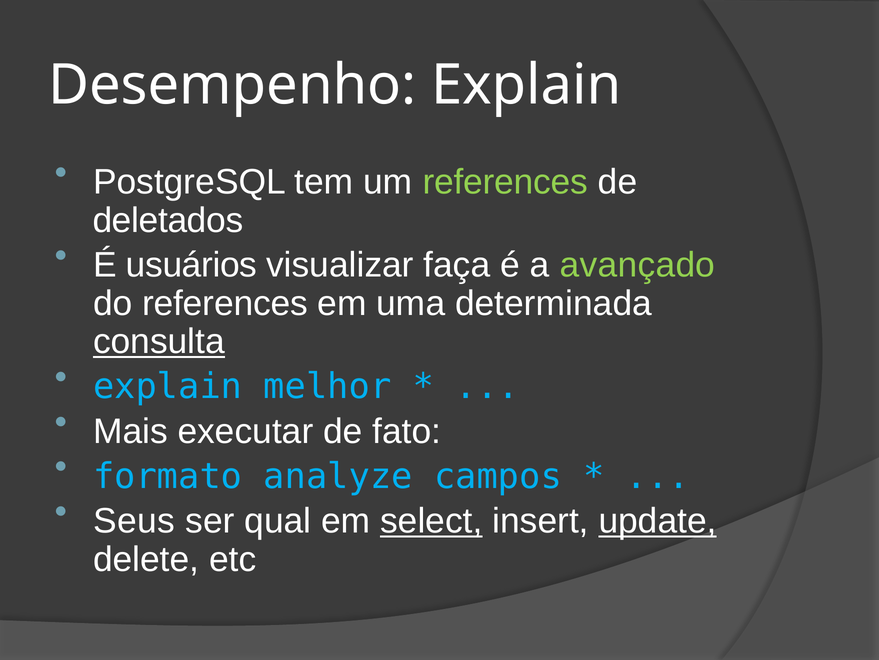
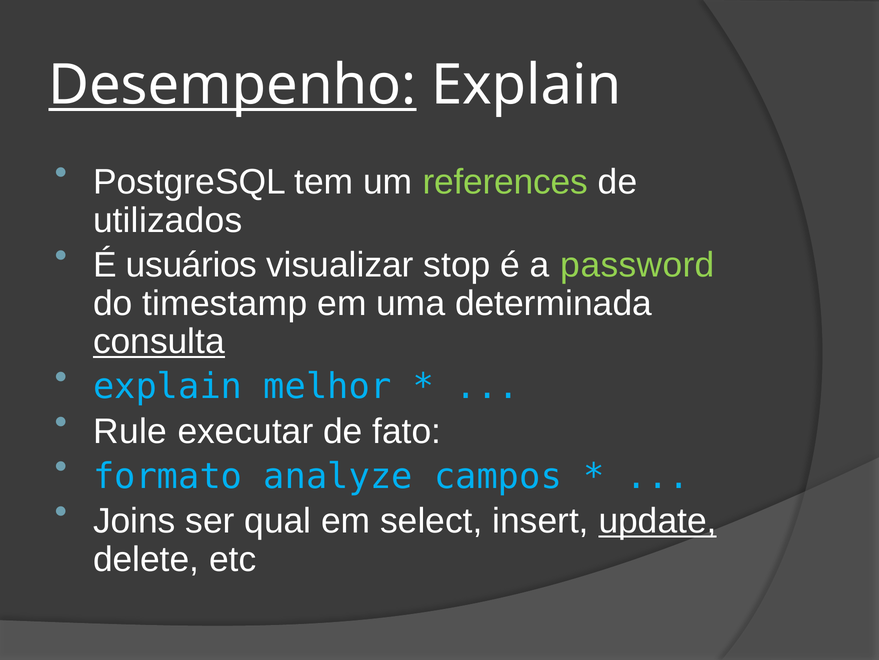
Desempenho underline: none -> present (232, 85)
deletados: deletados -> utilizados (168, 220)
faça: faça -> stop (457, 265)
avançado: avançado -> password (637, 265)
do references: references -> timestamp (225, 303)
Mais: Mais -> Rule (130, 431)
Seus: Seus -> Joins (134, 521)
select underline: present -> none (431, 521)
